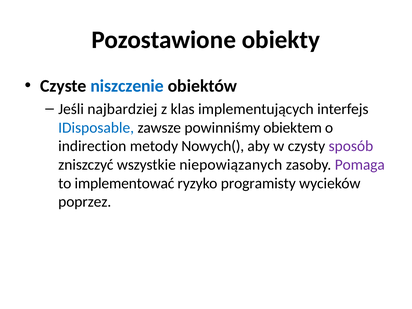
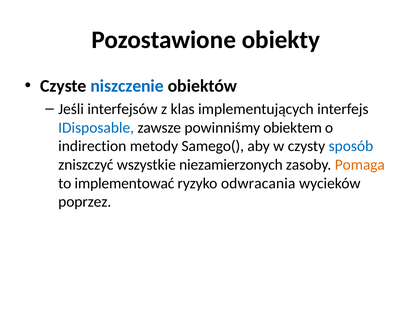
najbardziej: najbardziej -> interfejsów (122, 109)
Nowych(: Nowych( -> Samego( (213, 146)
sposób colour: purple -> blue (351, 146)
niepowiązanych: niepowiązanych -> niezamierzonych (231, 165)
Pomaga colour: purple -> orange (360, 165)
programisty: programisty -> odwracania (258, 183)
